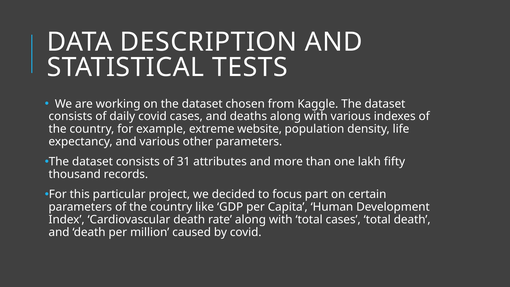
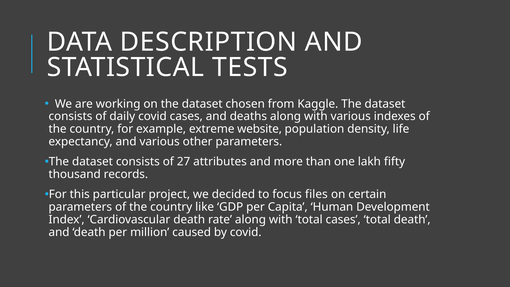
31: 31 -> 27 (184, 162)
part: part -> files (316, 194)
